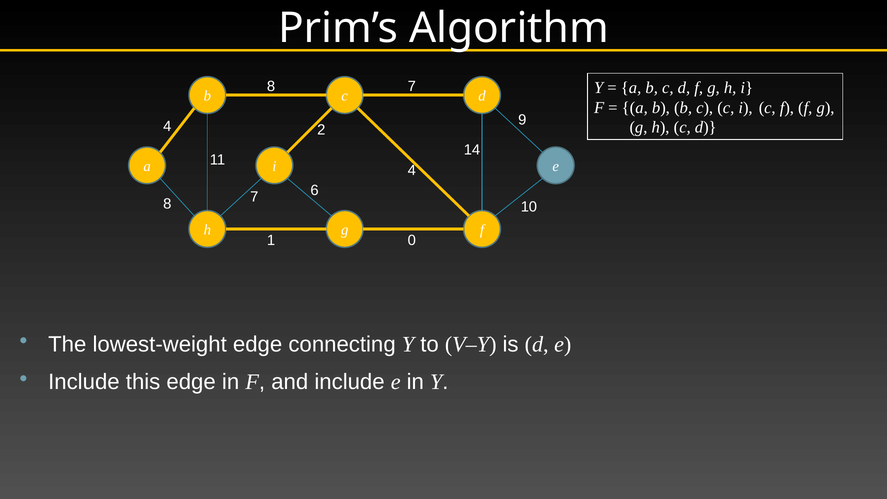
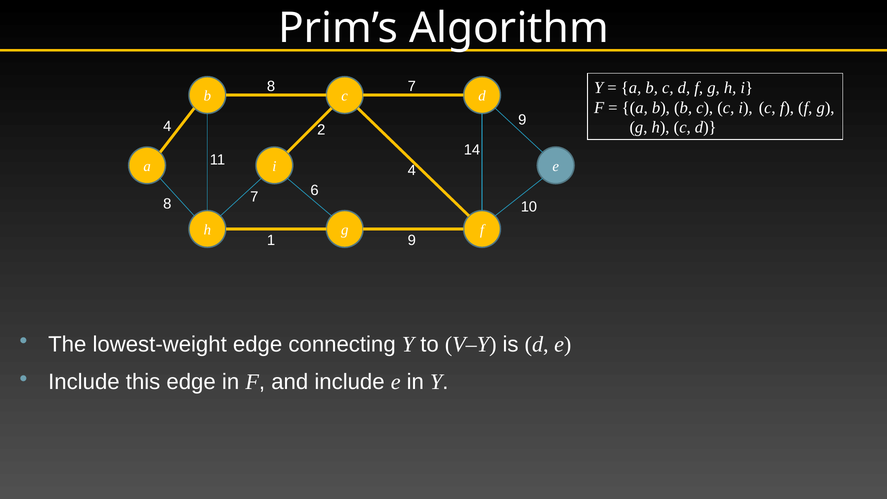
1 0: 0 -> 9 (412, 240)
